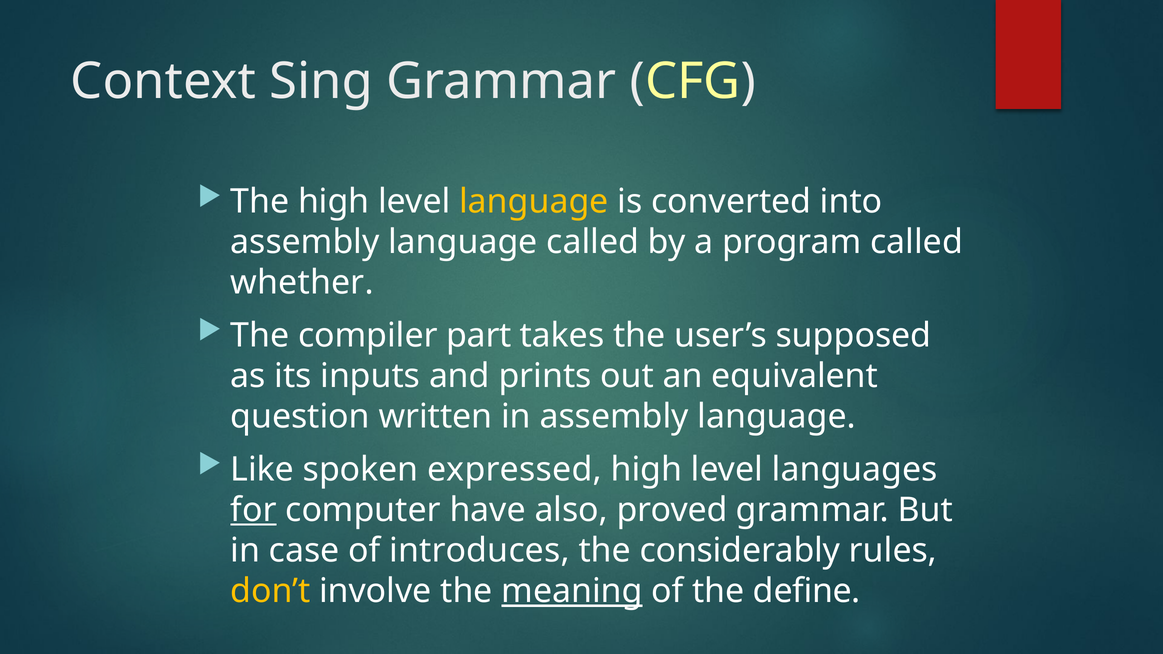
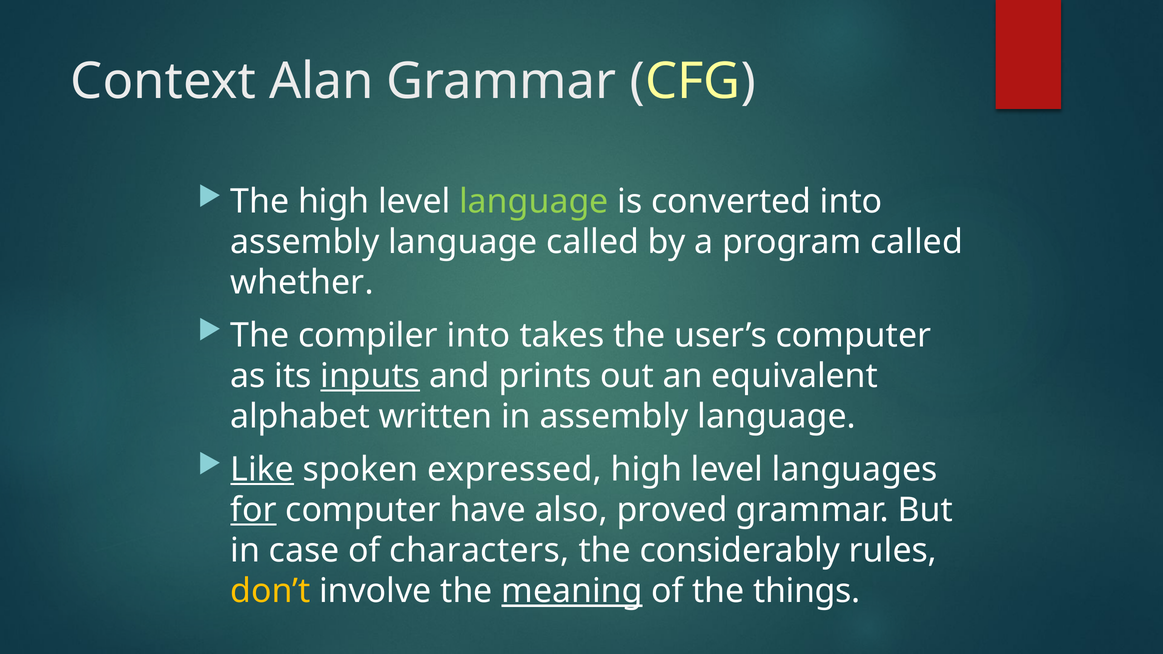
Sing: Sing -> Alan (321, 82)
language colour: yellow -> light green (534, 201)
compiler part: part -> into (479, 335)
user’s supposed: supposed -> computer (853, 335)
inputs underline: none -> present (370, 376)
question: question -> alphabet (300, 417)
Like underline: none -> present (262, 469)
introduces: introduces -> characters (479, 551)
define: define -> things (807, 591)
